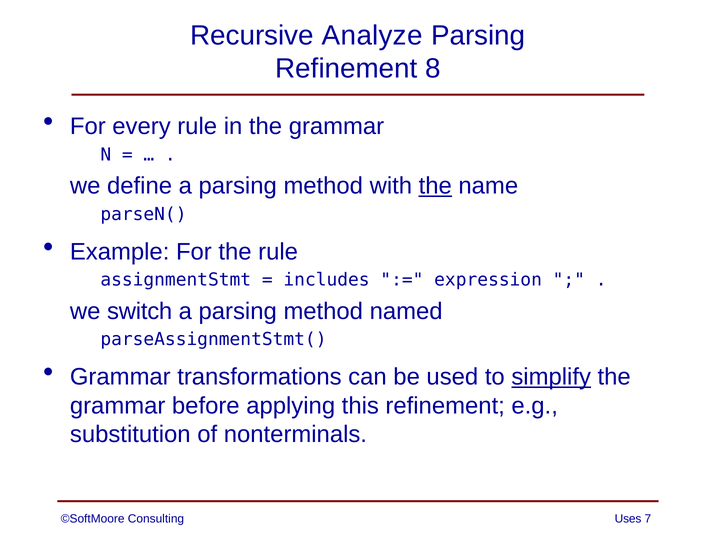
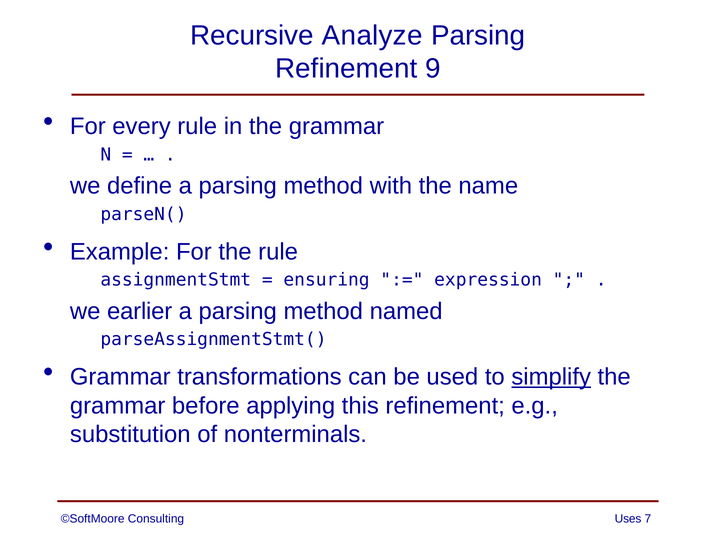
8: 8 -> 9 (433, 69)
the underline: present -> none (435, 186)
includes: includes -> ensuring (327, 280)
switch: switch -> earlier (140, 311)
